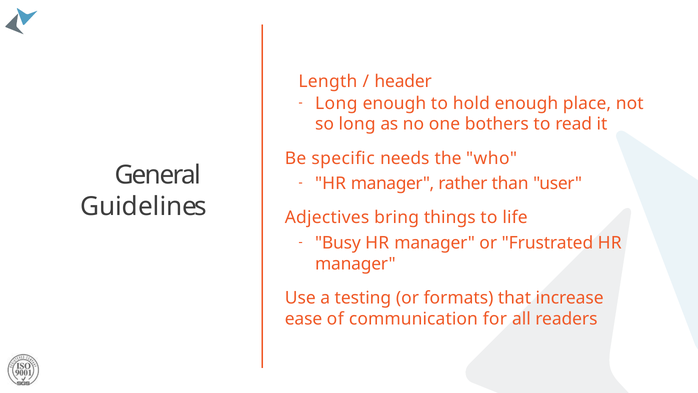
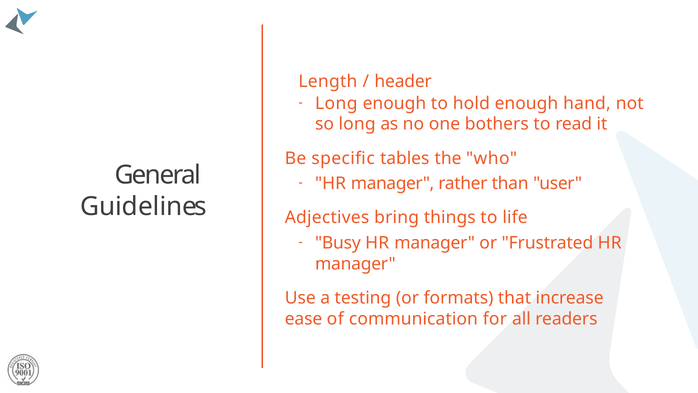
place: place -> hand (587, 103)
needs: needs -> tables (405, 158)
